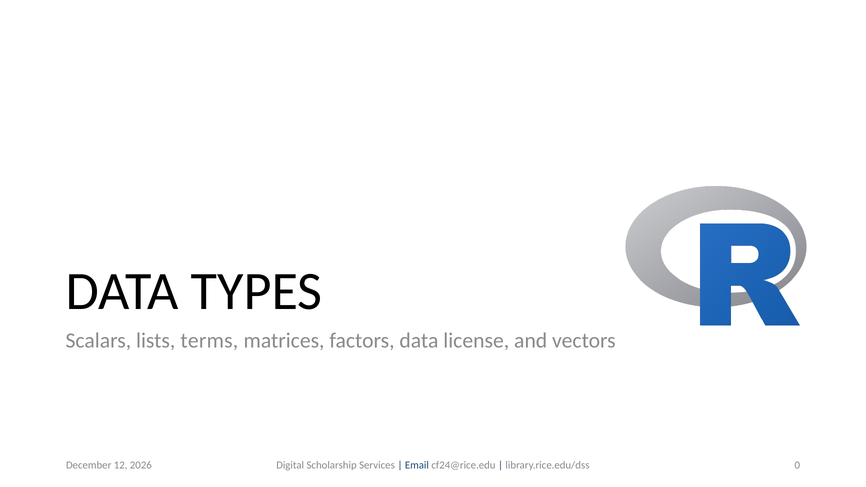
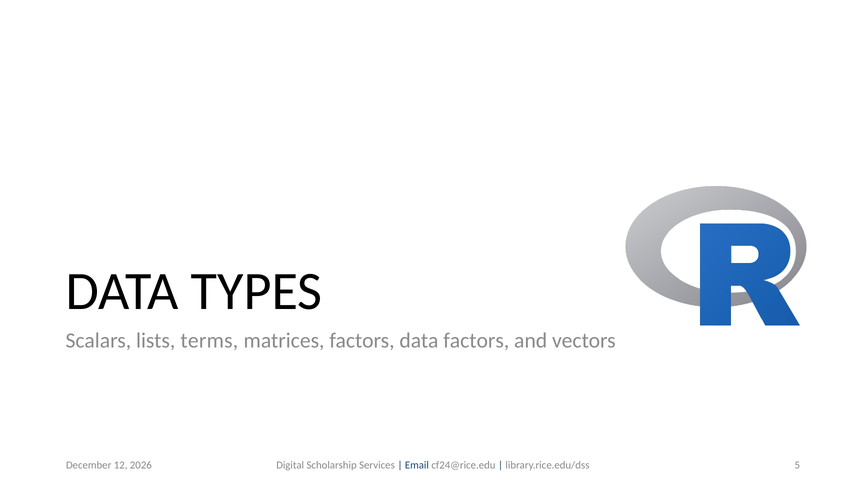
data license: license -> factors (476, 341)
0: 0 -> 5 (797, 465)
